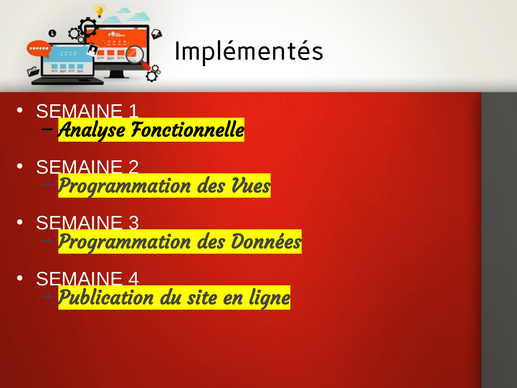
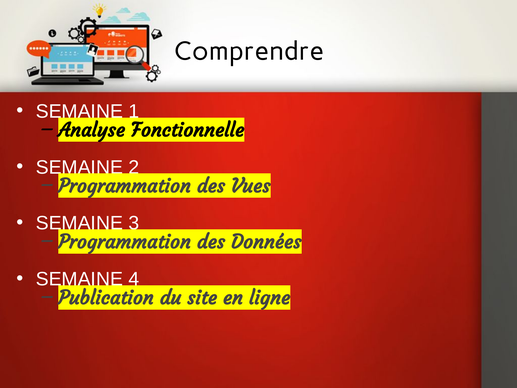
Implémentés: Implémentés -> Comprendre (249, 51)
